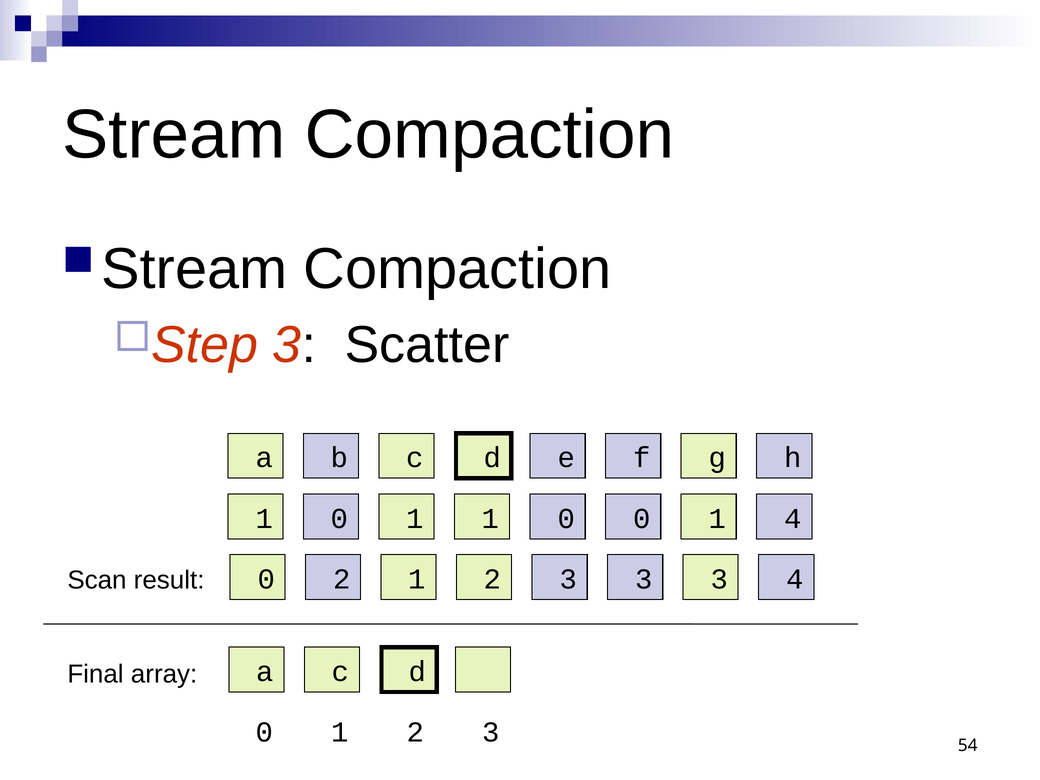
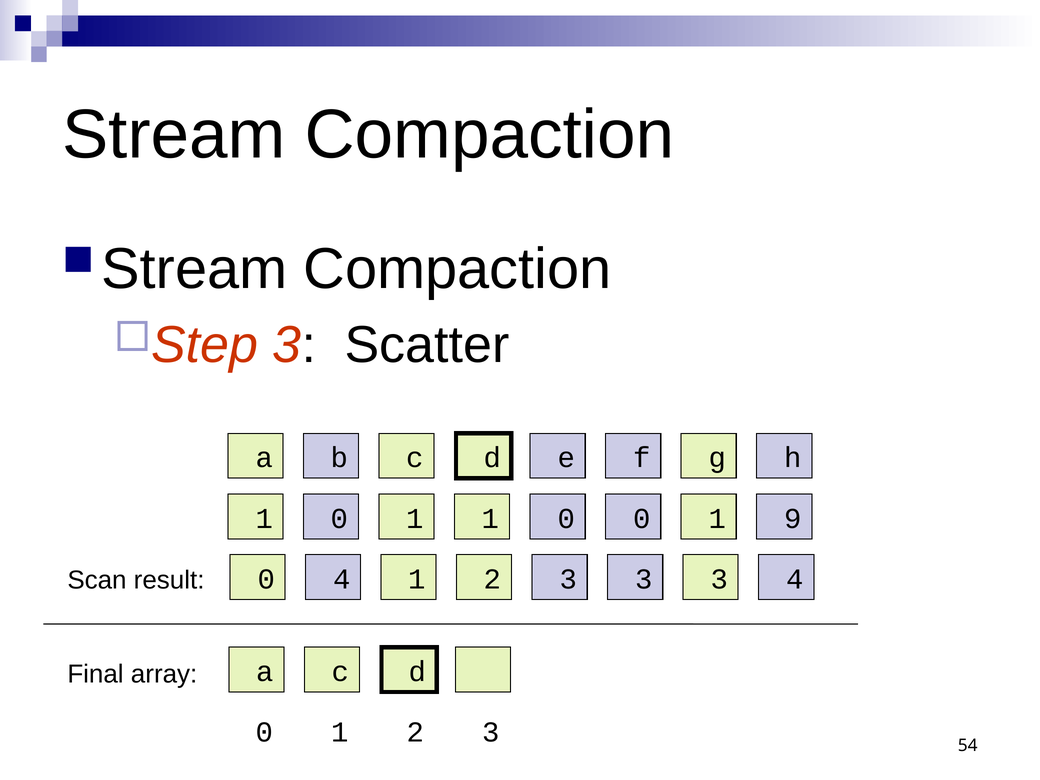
1 4: 4 -> 9 (793, 518)
0 2: 2 -> 4 (342, 579)
